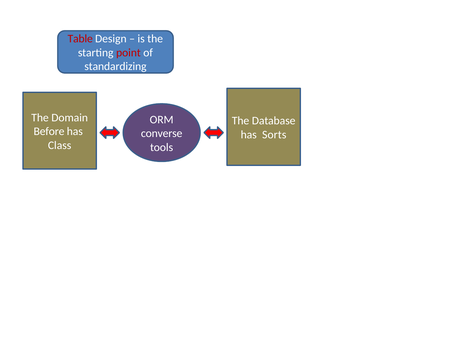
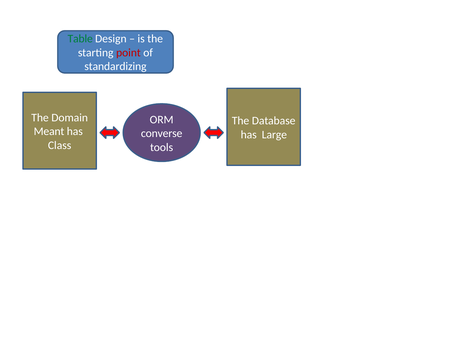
Table colour: red -> green (80, 39)
Before: Before -> Meant (49, 132)
Sorts: Sorts -> Large (274, 135)
